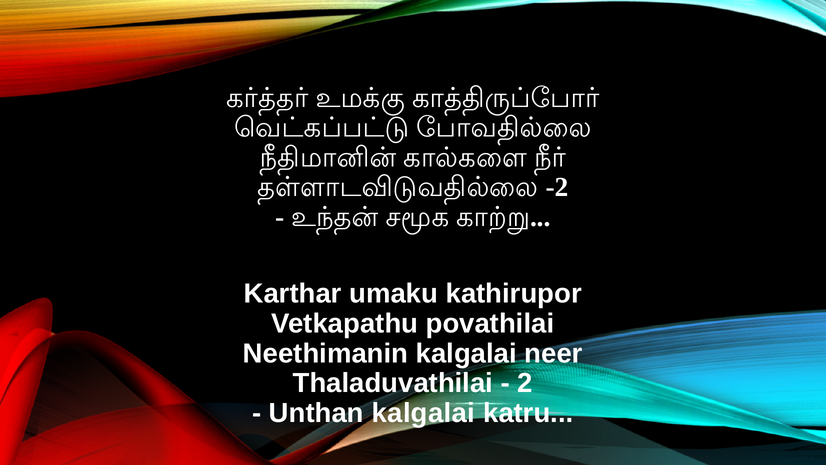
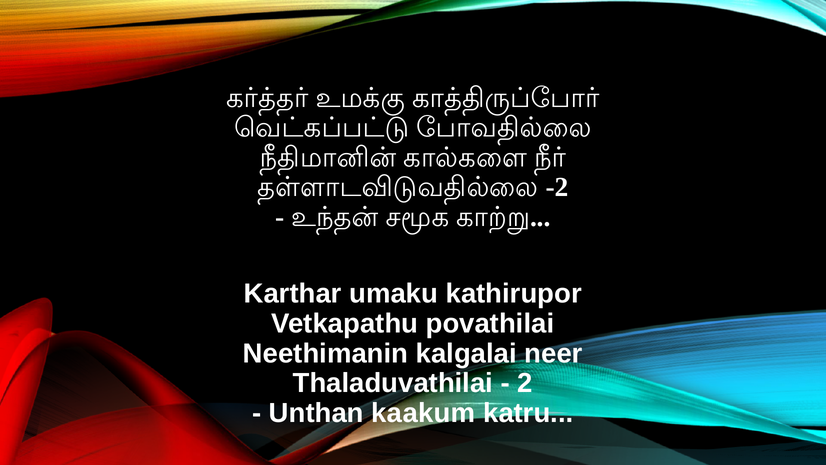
Unthan kalgalai: kalgalai -> kaakum (423, 413)
